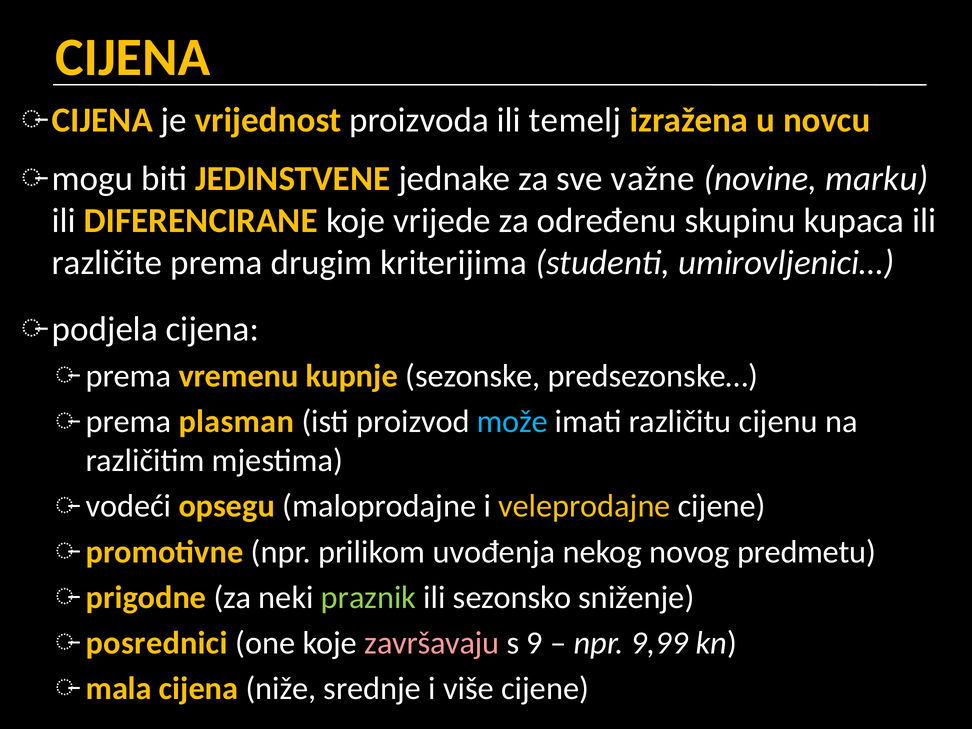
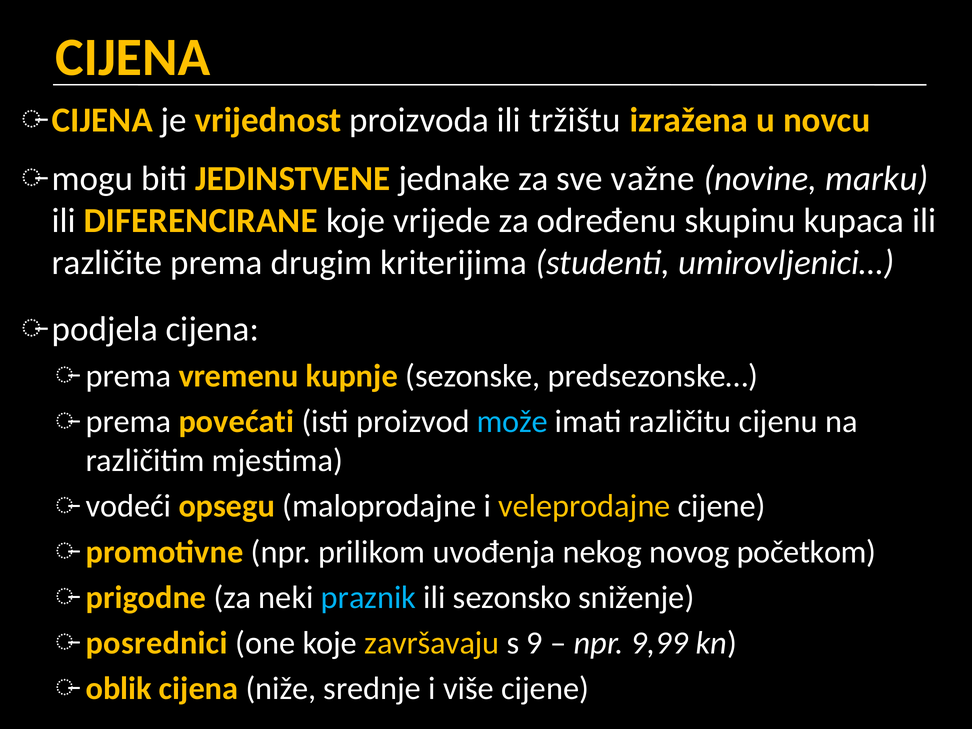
temelj: temelj -> tržištu (575, 120)
plasman: plasman -> povećati (236, 422)
predmetu: predmetu -> početkom (806, 552)
praznik colour: light green -> light blue (369, 597)
završavaju colour: pink -> yellow (432, 643)
mala: mala -> oblik (119, 689)
